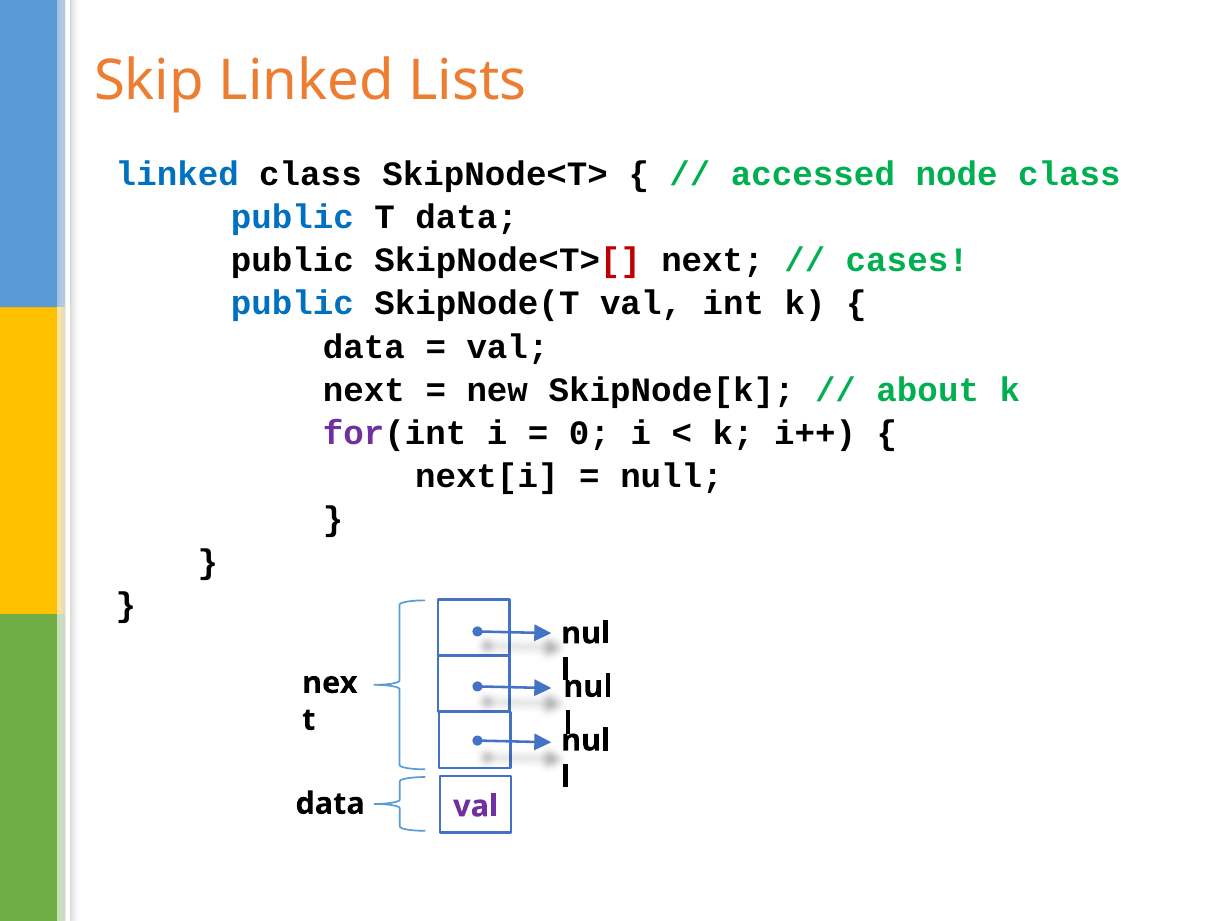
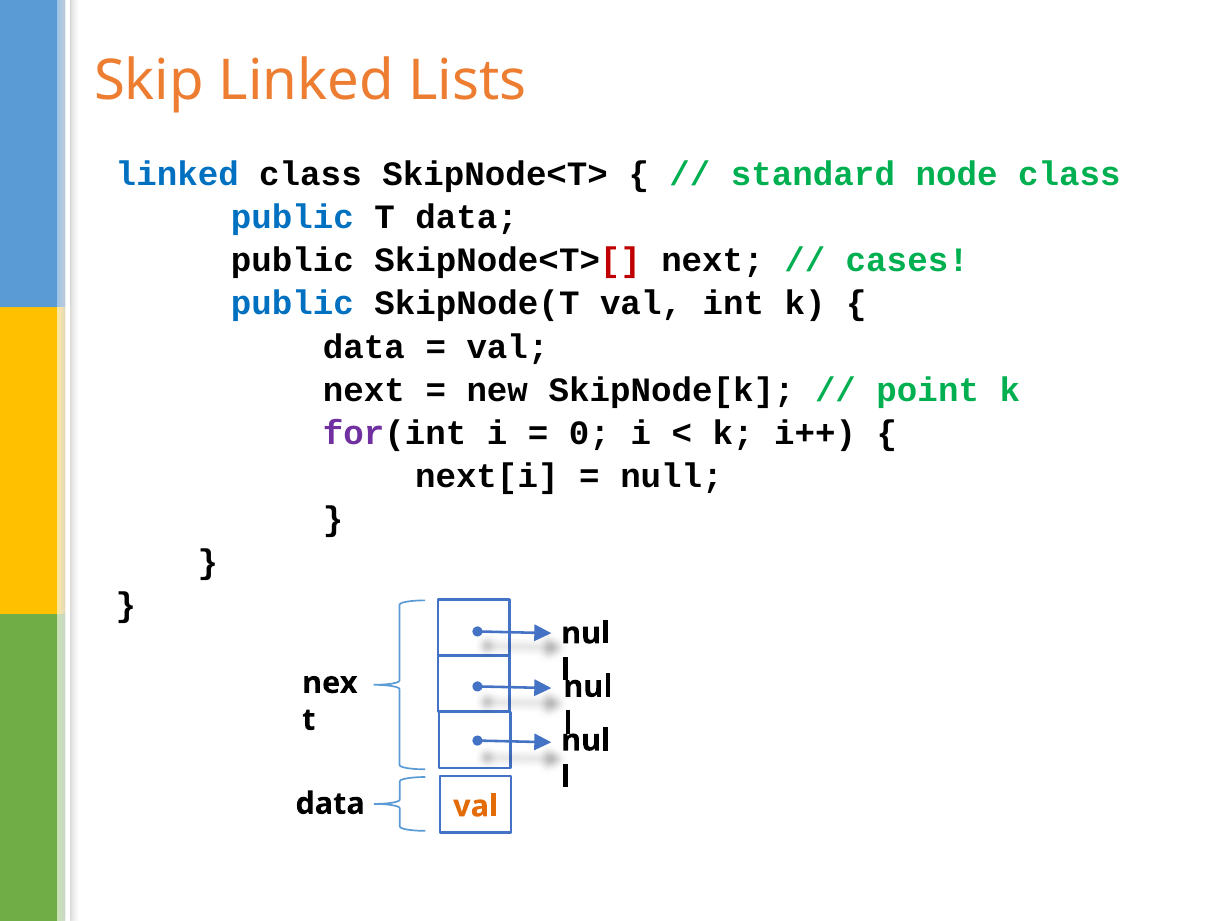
accessed: accessed -> standard (813, 175)
about: about -> point (928, 390)
val colour: purple -> orange (476, 806)
